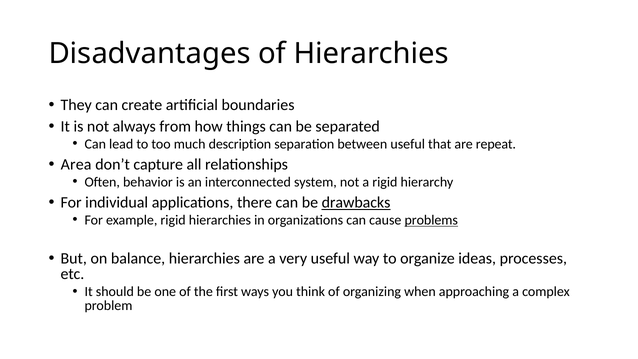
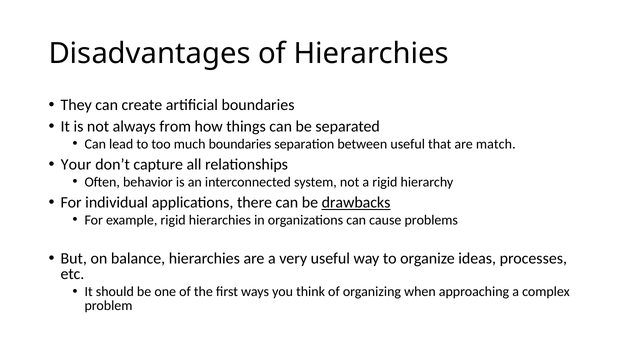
much description: description -> boundaries (240, 144)
repeat: repeat -> match (496, 144)
Area: Area -> Your (76, 165)
problems underline: present -> none (431, 220)
